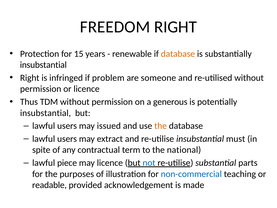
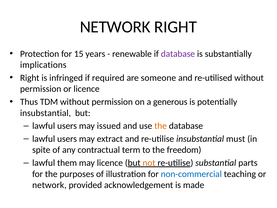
FREEDOM: FREEDOM -> NETWORK (115, 27)
database colour: orange -> purple (178, 54)
insubstantial: insubstantial -> implications (43, 65)
problem: problem -> required (108, 78)
national: national -> freedom (184, 150)
piece: piece -> them (67, 163)
not colour: blue -> orange (149, 163)
readable: readable -> network (49, 185)
